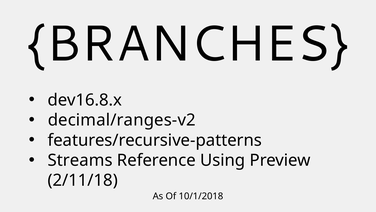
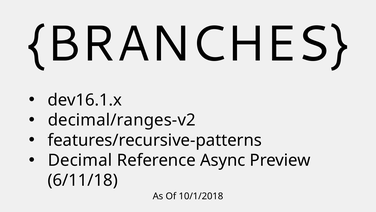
dev16.8.x: dev16.8.x -> dev16.1.x (85, 100)
Streams: Streams -> Decimal (80, 160)
Using: Using -> Async (223, 160)
2/11/18: 2/11/18 -> 6/11/18 (83, 180)
